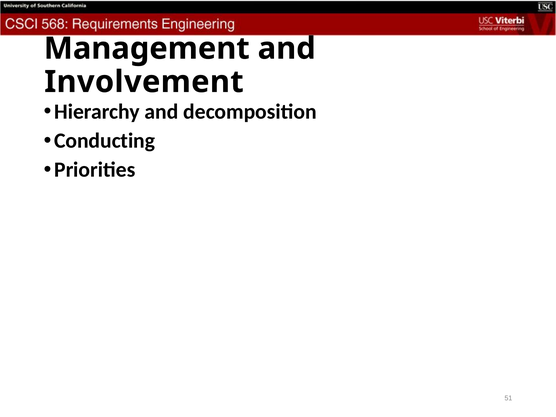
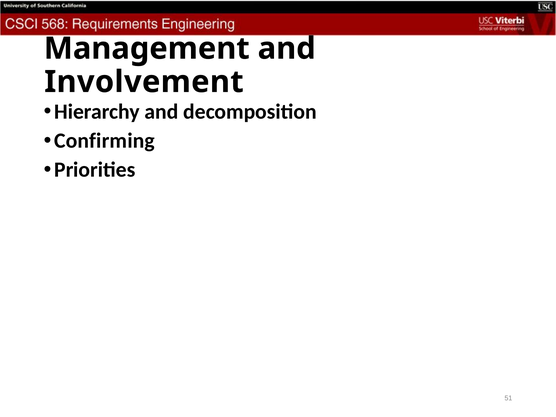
Conducting: Conducting -> Confirming (105, 141)
